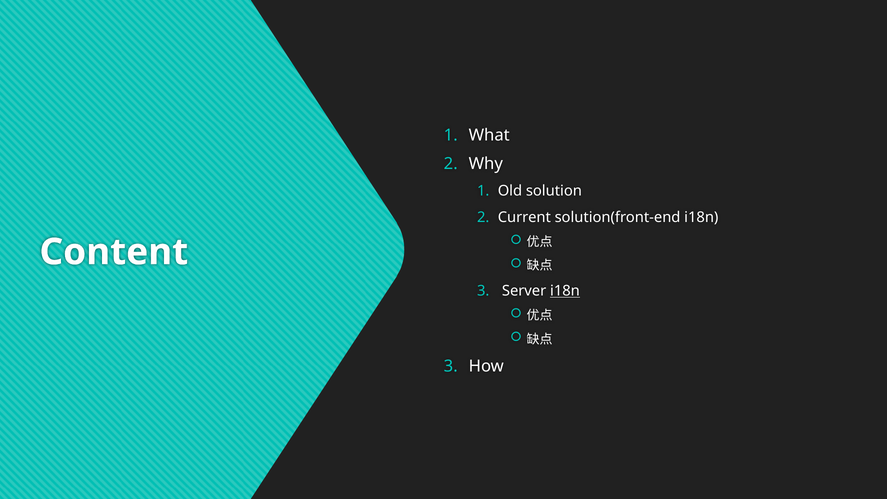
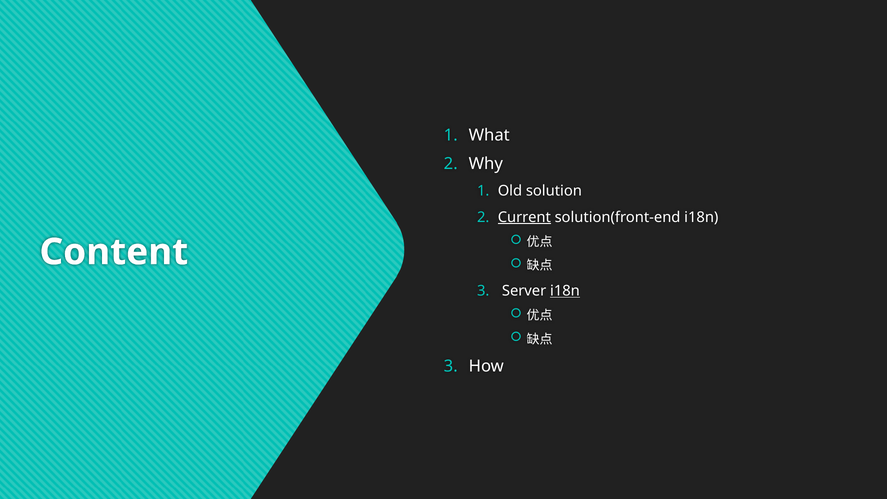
Current underline: none -> present (524, 217)
